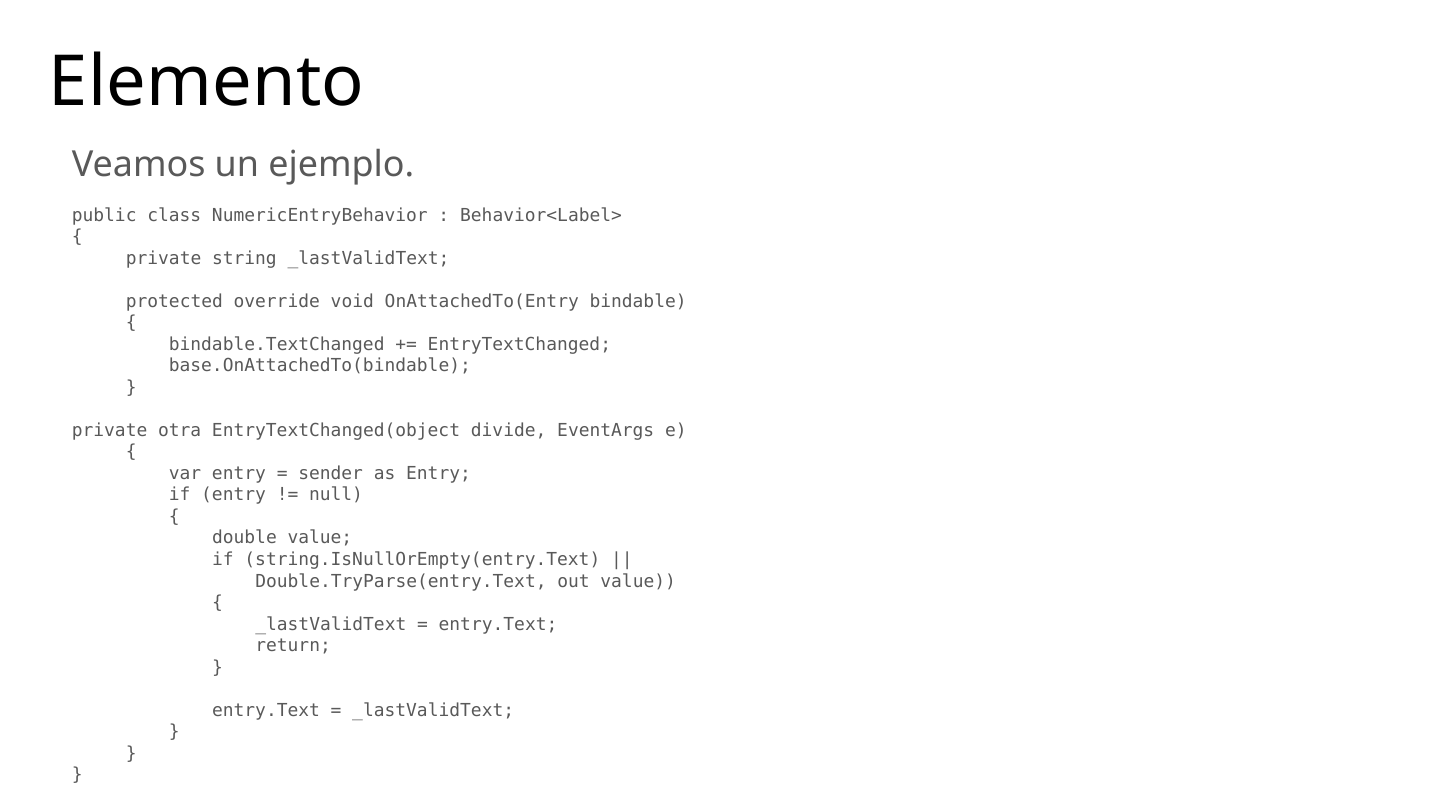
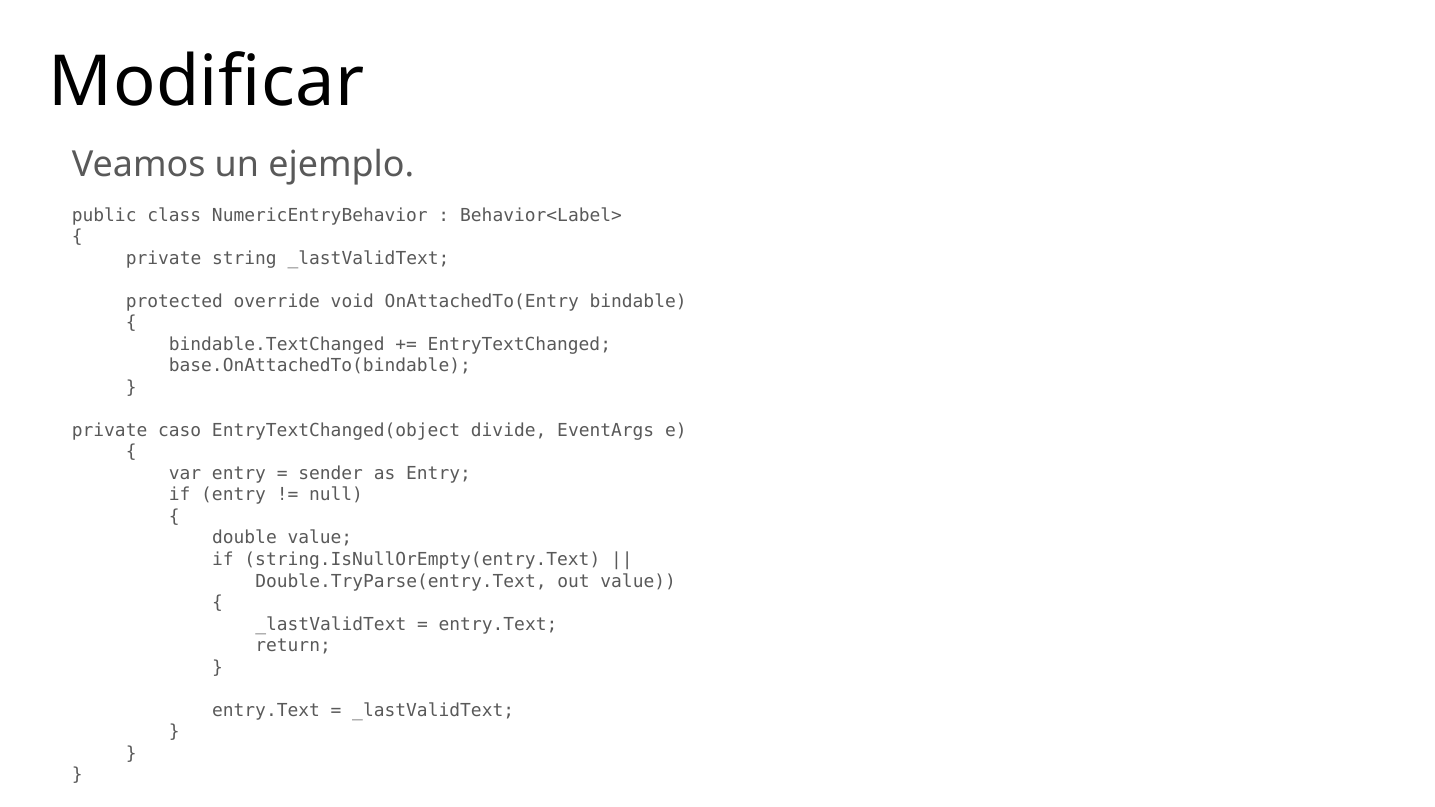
Elemento: Elemento -> Modificar (207, 82)
otra: otra -> caso (180, 431)
